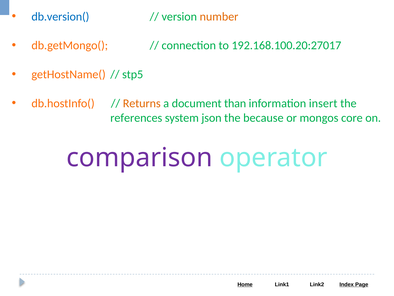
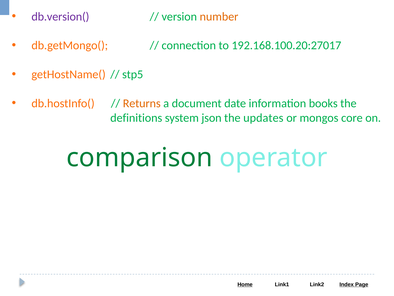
db.version( colour: blue -> purple (60, 17)
than: than -> date (235, 103)
insert: insert -> books (323, 103)
references: references -> definitions (136, 118)
because: because -> updates (263, 118)
comparison colour: purple -> green (139, 157)
